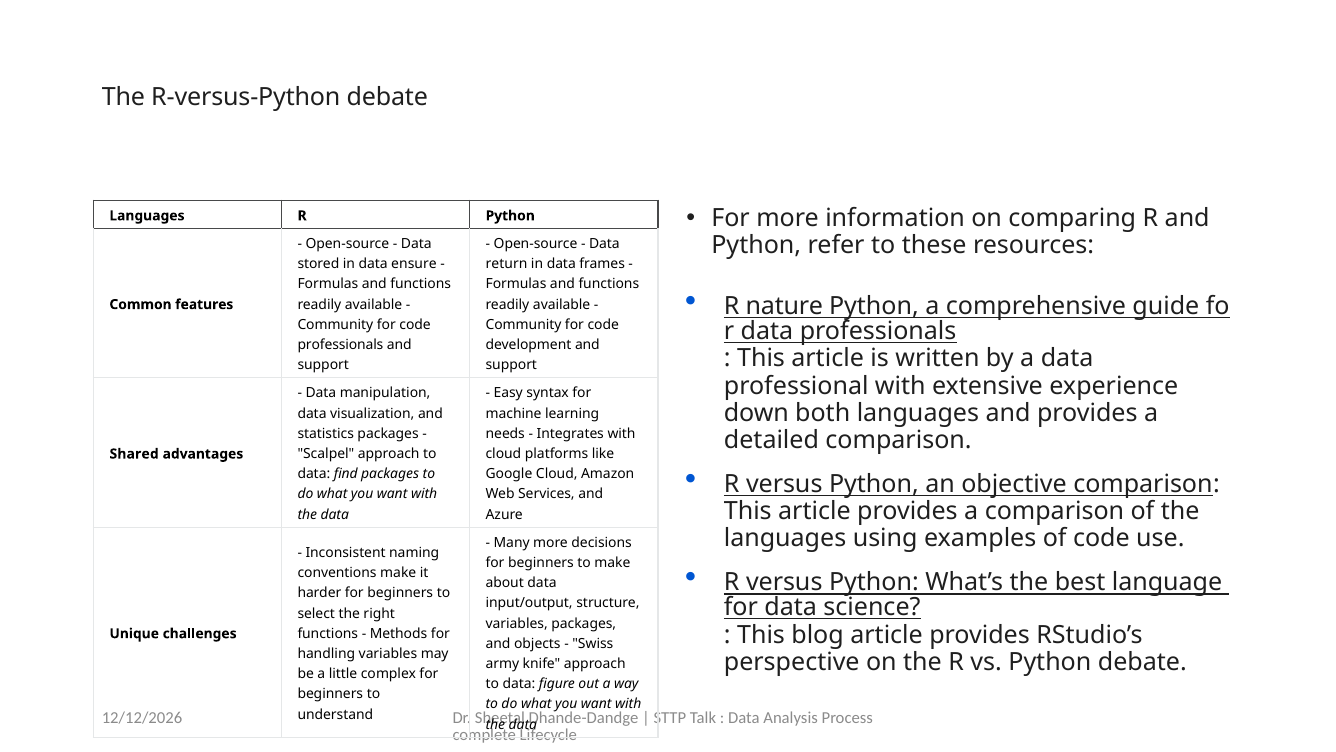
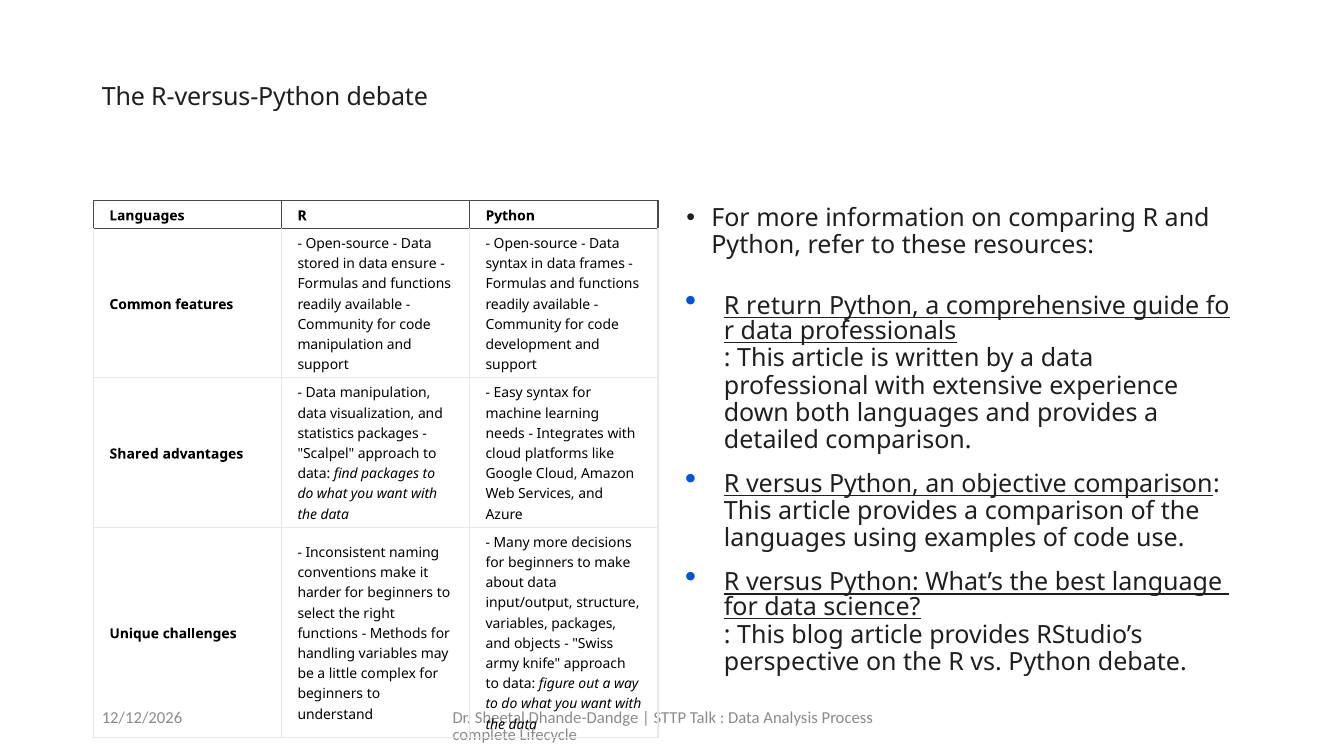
return: return -> syntax (507, 264)
nature: nature -> return (784, 306)
professionals: professionals -> manipulation (340, 345)
